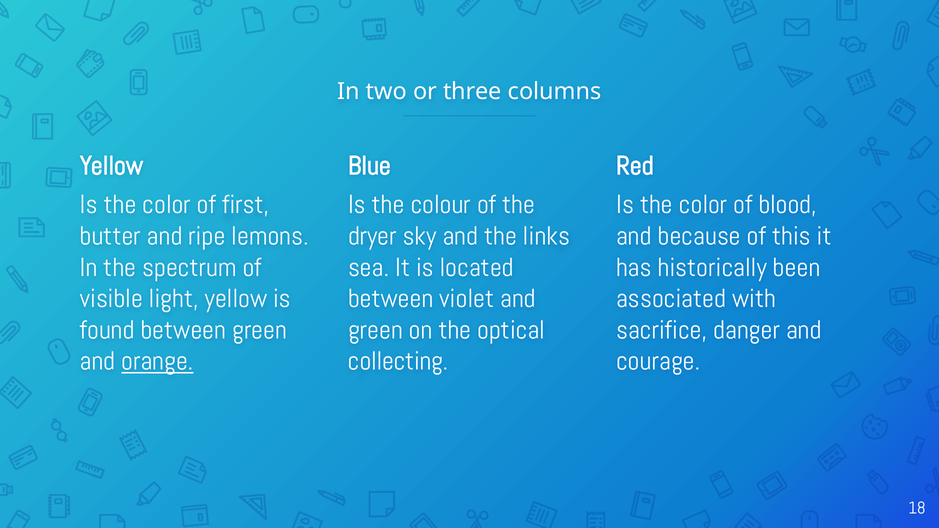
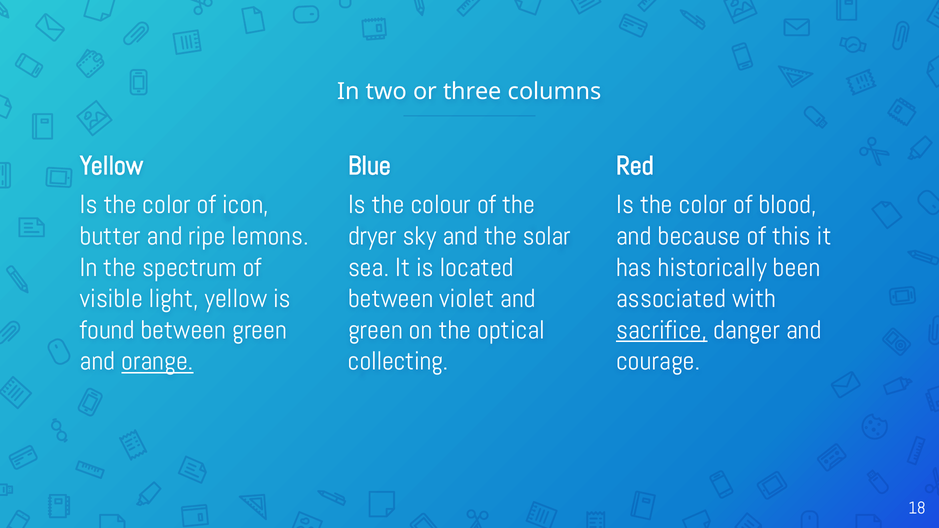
first: first -> icon (246, 205)
links: links -> solar (547, 236)
sacrifice underline: none -> present (662, 330)
